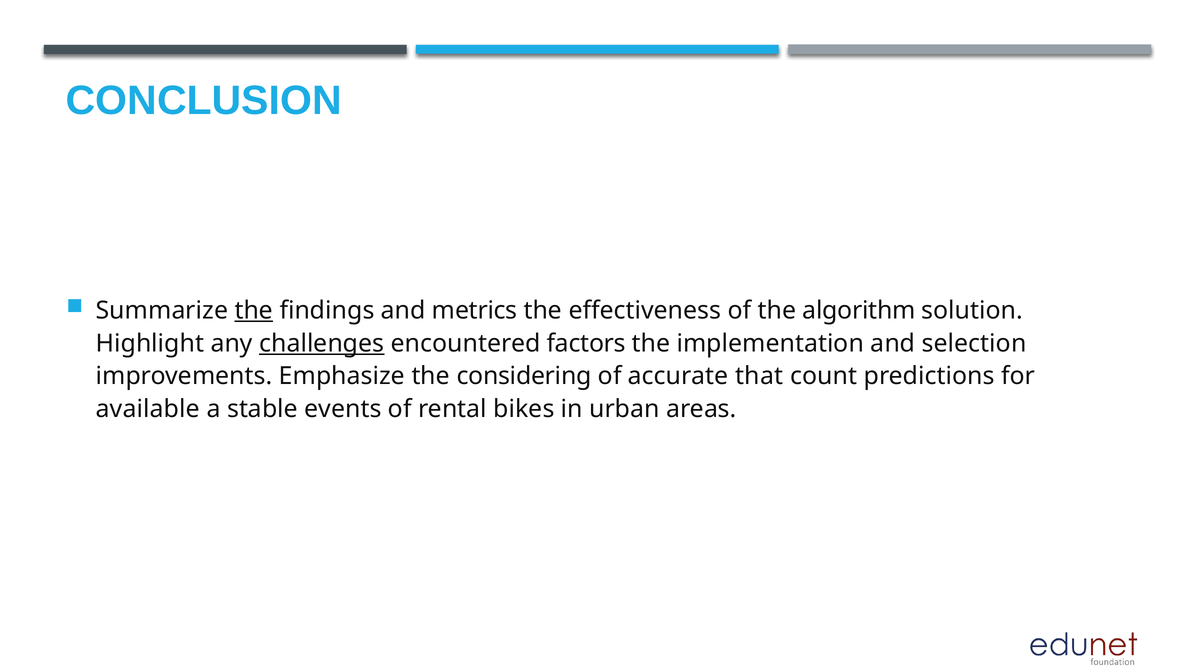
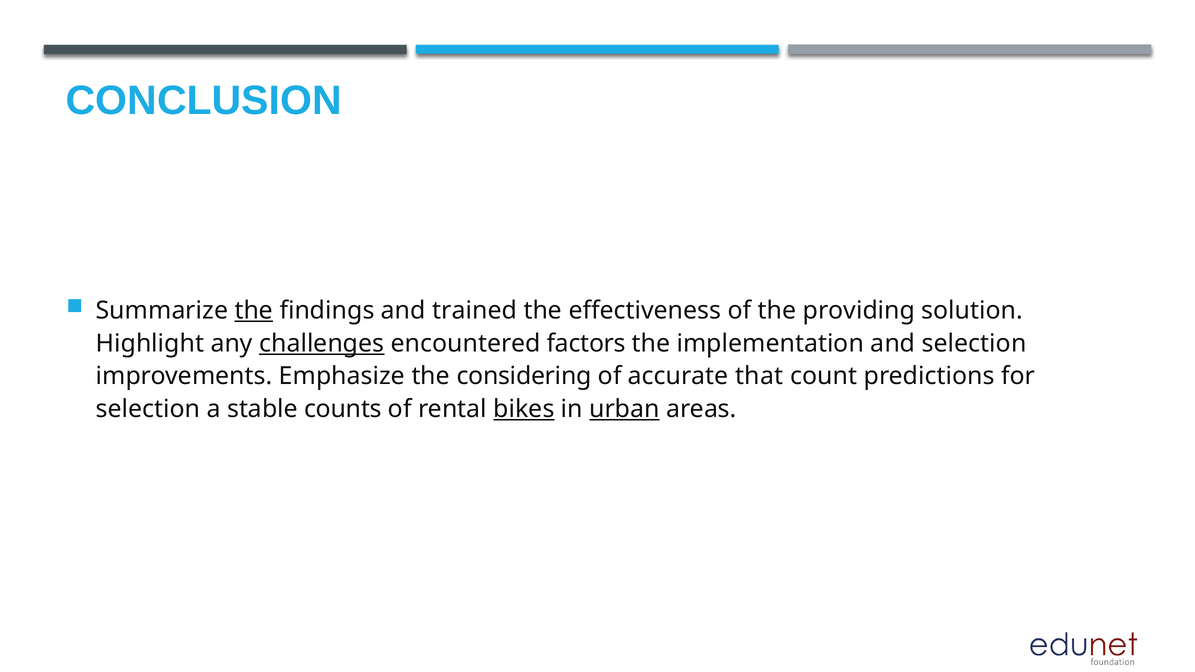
metrics: metrics -> trained (475, 311)
algorithm: algorithm -> providing (859, 311)
available: available -> selection (148, 409)
events: events -> counts (343, 409)
bikes underline: none -> present (524, 409)
urban underline: none -> present (624, 409)
